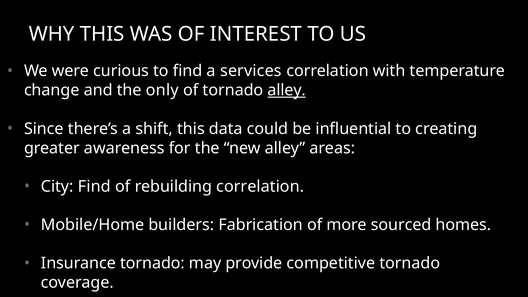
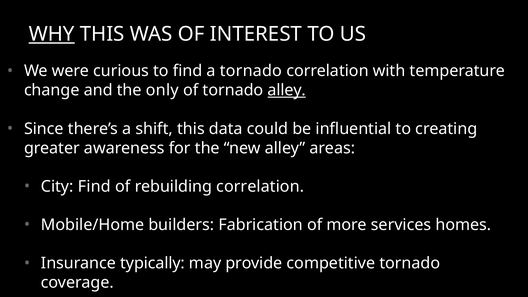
WHY underline: none -> present (52, 34)
a services: services -> tornado (251, 71)
sourced: sourced -> services (401, 225)
Insurance tornado: tornado -> typically (153, 263)
